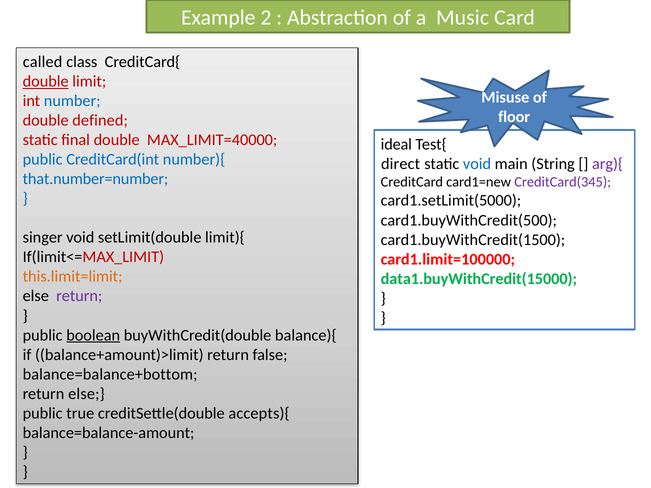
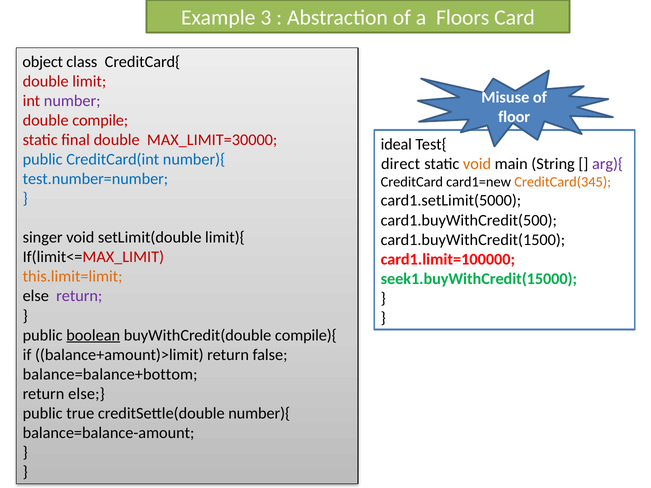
2: 2 -> 3 (266, 18)
Music: Music -> Floors (463, 18)
called: called -> object (43, 62)
double underline: present -> none (46, 81)
number colour: blue -> purple (72, 101)
defined: defined -> compile (100, 120)
MAX_LIMIT=40000: MAX_LIMIT=40000 -> MAX_LIMIT=30000 (212, 140)
void colour: blue -> orange (477, 164)
that.number=number: that.number=number -> test.number=number (95, 179)
CreditCard(345 colour: purple -> orange (563, 182)
data1.buyWithCredit(15000: data1.buyWithCredit(15000 -> seek1.buyWithCredit(15000 (479, 279)
balance){: balance){ -> compile){ (306, 335)
creditSettle(double accepts){: accepts){ -> number){ (259, 413)
